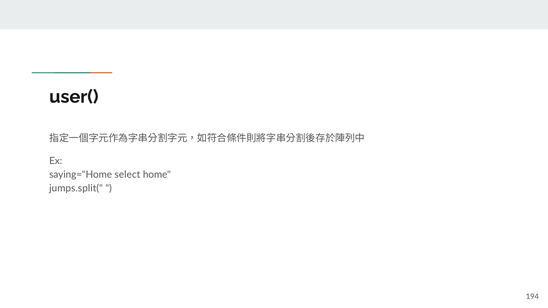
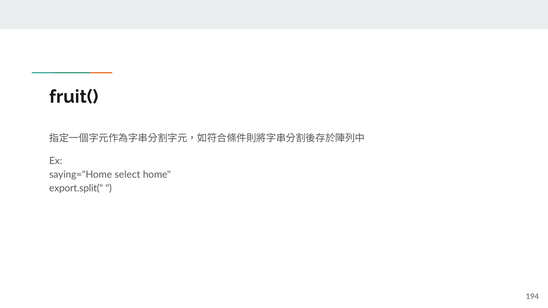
user(: user( -> fruit( (74, 97)
jumps.split(: jumps.split( -> export.split( (76, 188)
